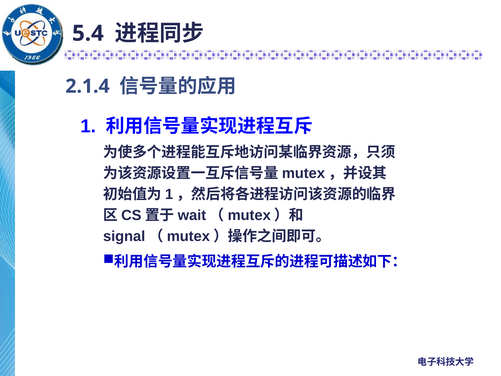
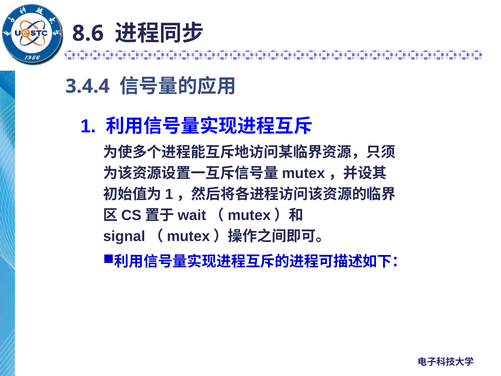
5.4: 5.4 -> 8.6 (88, 33)
2.1.4: 2.1.4 -> 3.4.4 (88, 86)
